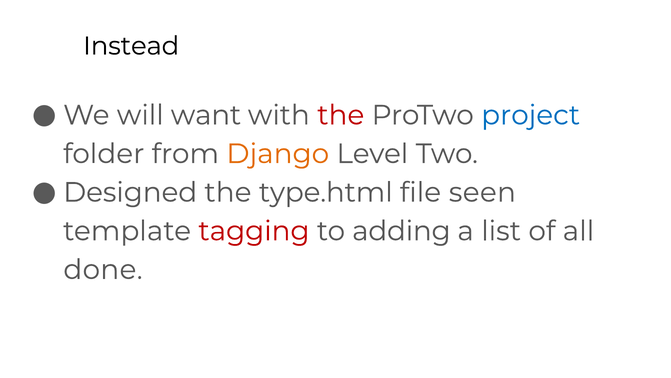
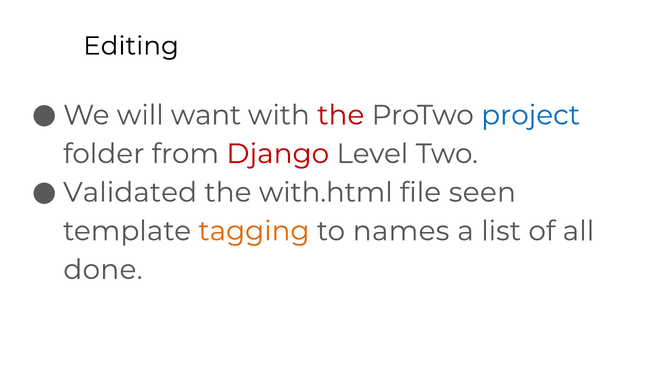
Instead: Instead -> Editing (131, 46)
Django colour: orange -> red (278, 154)
Designed: Designed -> Validated (130, 192)
type.html: type.html -> with.html (326, 192)
tagging colour: red -> orange (254, 231)
adding: adding -> names (401, 231)
